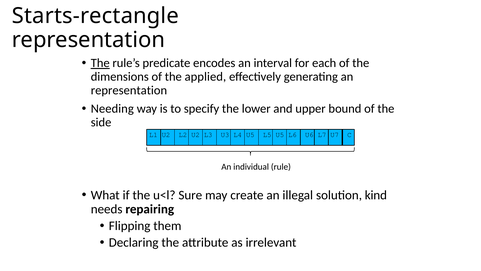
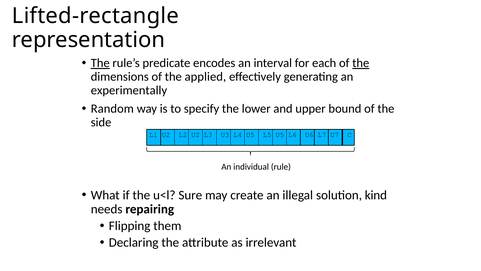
Starts-rectangle: Starts-rectangle -> Lifted-rectangle (95, 16)
the underline: none -> present (361, 63)
representation: representation -> experimentally (129, 90)
Needing: Needing -> Random (112, 109)
